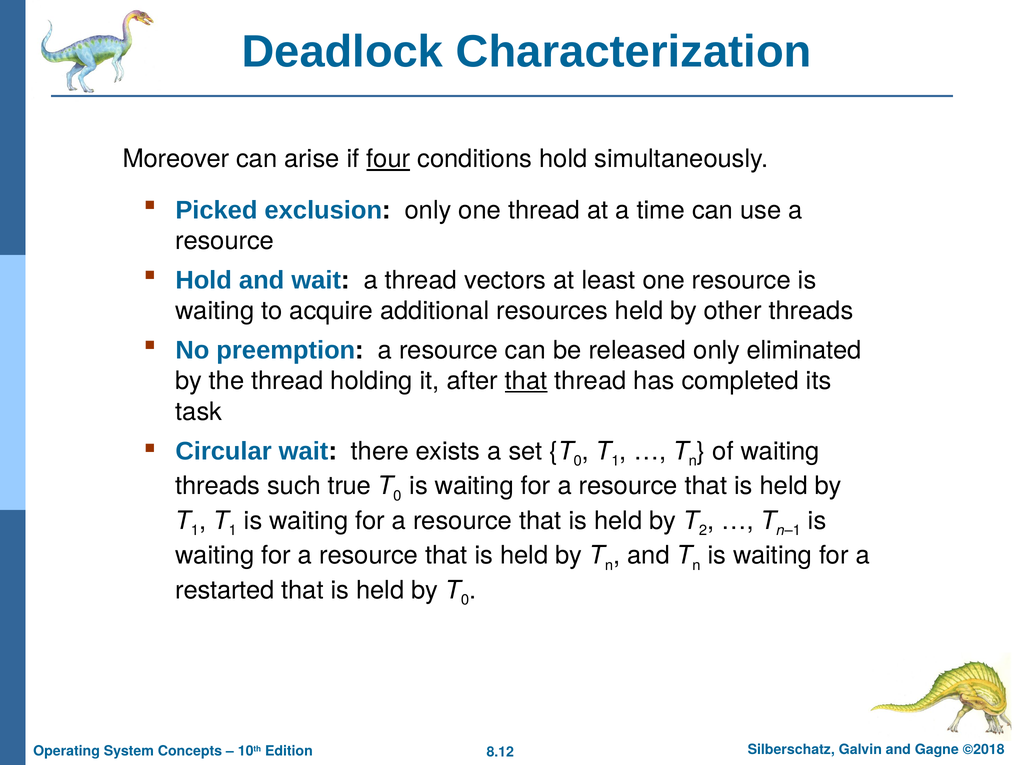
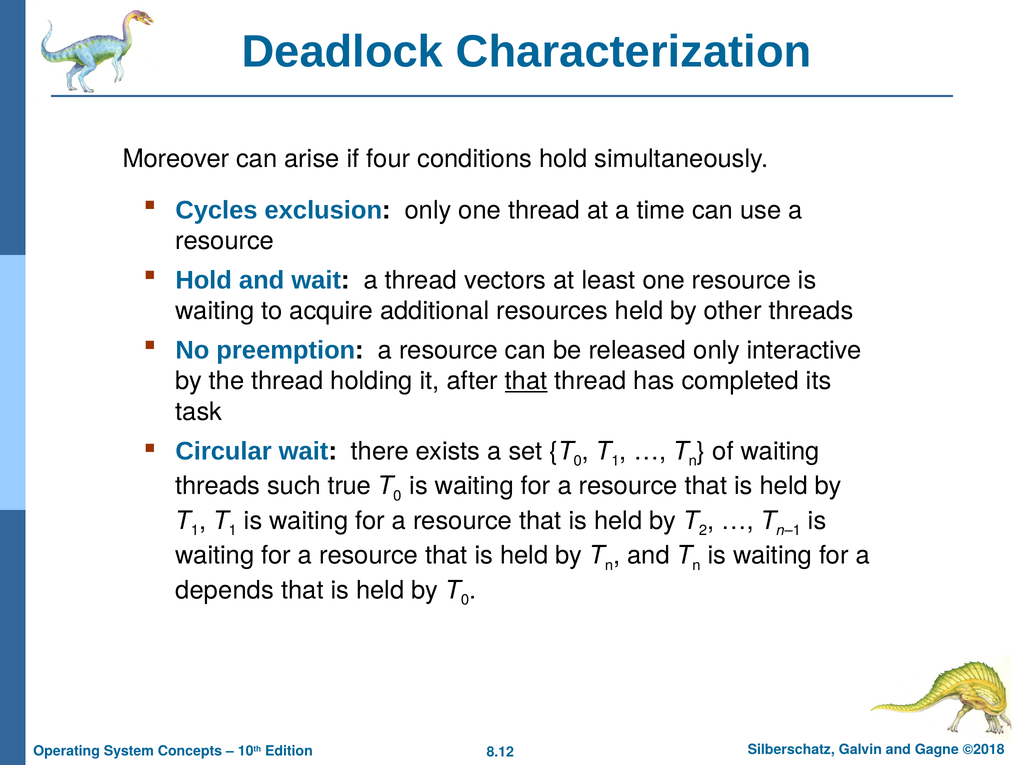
four underline: present -> none (388, 159)
Picked: Picked -> Cycles (216, 210)
eliminated: eliminated -> interactive (804, 351)
restarted: restarted -> depends (225, 591)
